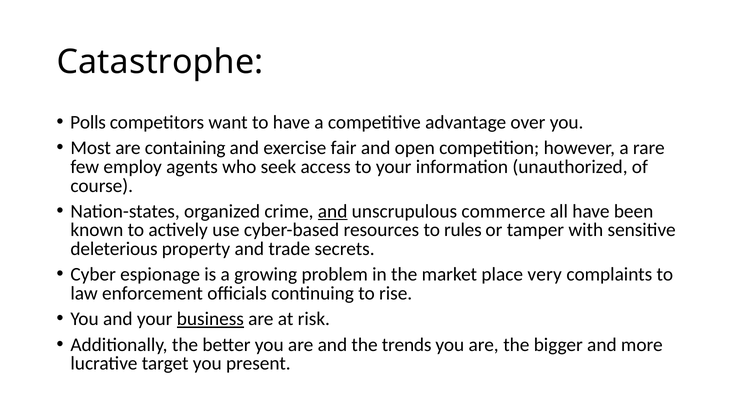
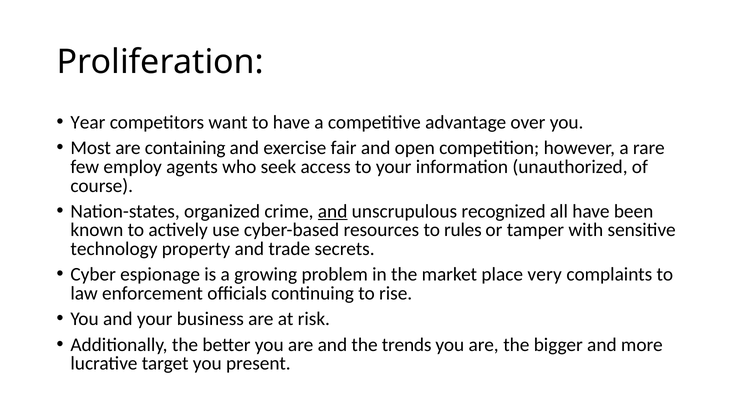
Catastrophe: Catastrophe -> Proliferation (160, 62)
Polls: Polls -> Year (88, 123)
commerce: commerce -> recognized (504, 212)
deleterious: deleterious -> technology (114, 249)
business underline: present -> none (210, 319)
